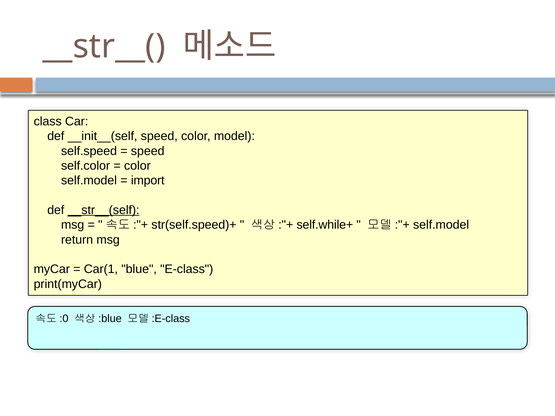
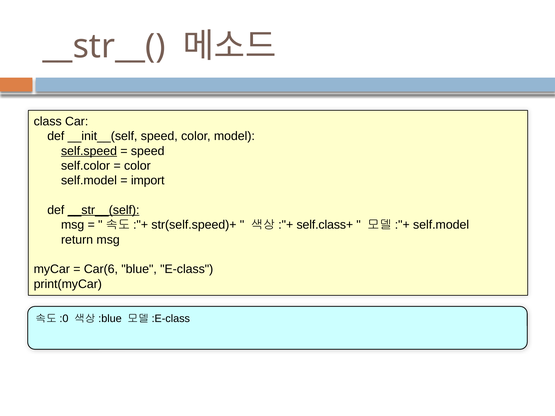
self.speed underline: none -> present (89, 151)
self.while+: self.while+ -> self.class+ (325, 225)
Car(1: Car(1 -> Car(6 (101, 269)
